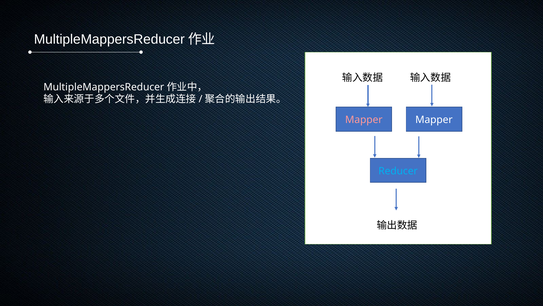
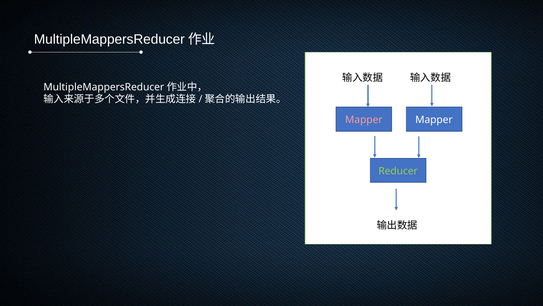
Reducer colour: light blue -> light green (398, 171)
